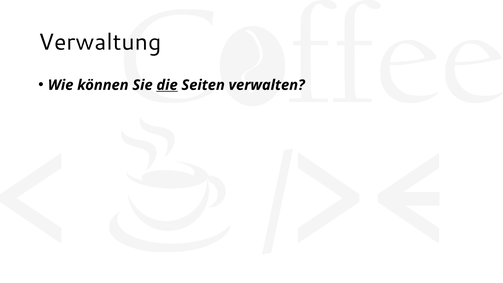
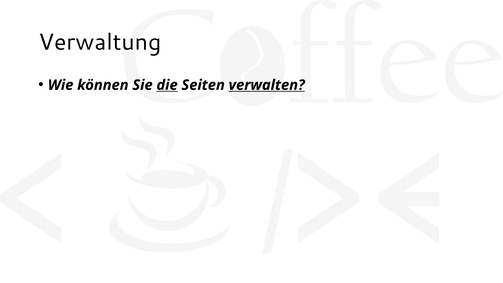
verwalten underline: none -> present (267, 85)
